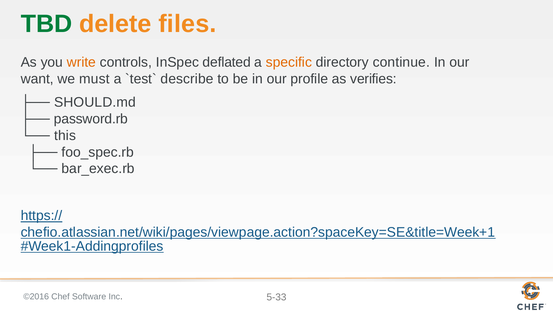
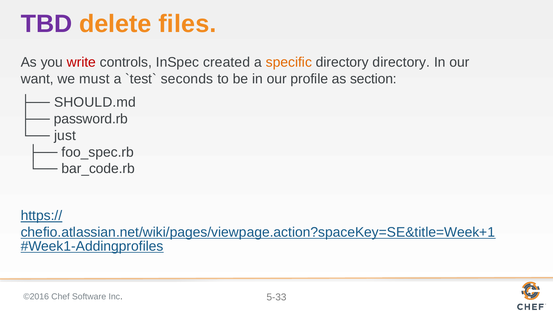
TBD colour: green -> purple (46, 24)
write colour: orange -> red (81, 62)
deflated: deflated -> created (227, 62)
directory continue: continue -> directory (401, 62)
describe: describe -> seconds (187, 79)
verifies: verifies -> section (374, 79)
this: this -> just (65, 136)
bar_exec.rb: bar_exec.rb -> bar_code.rb (98, 169)
